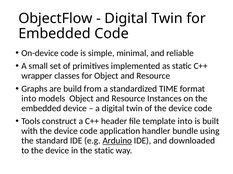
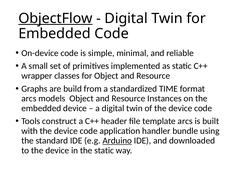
ObjectFlow underline: none -> present (55, 18)
into: into -> arcs (29, 99)
template into: into -> arcs (185, 122)
